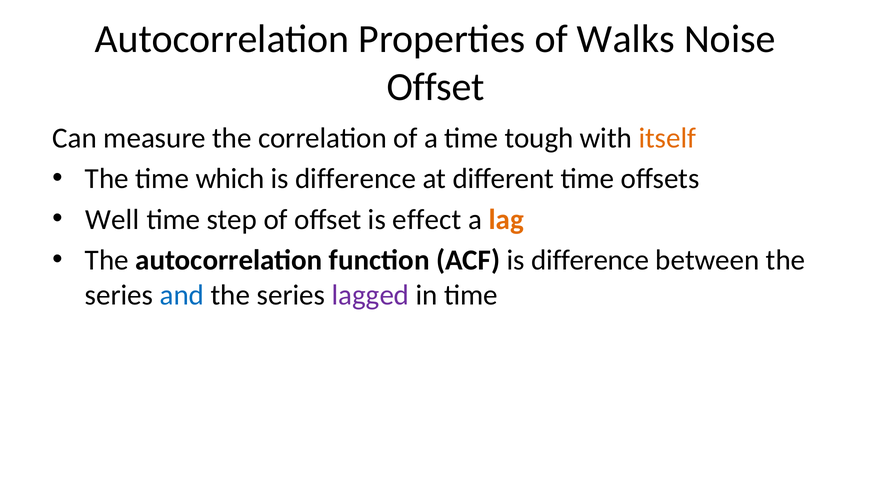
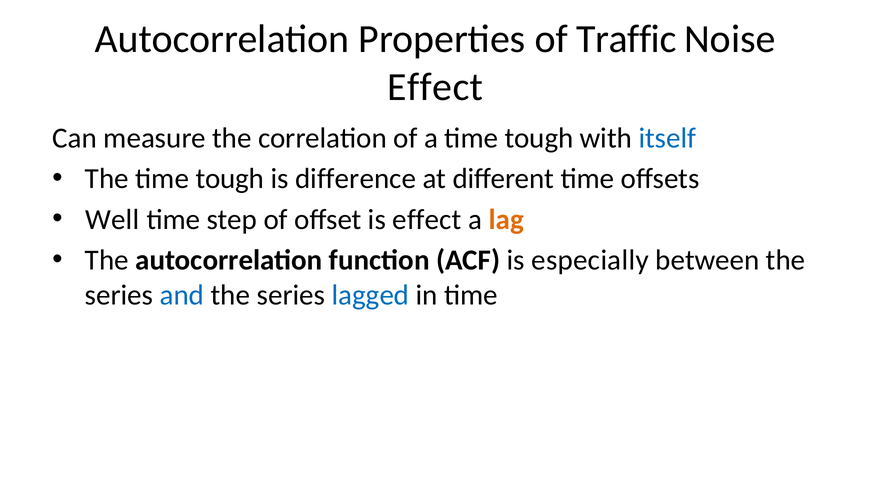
Walks: Walks -> Traffic (626, 39)
Offset: Offset -> Effect (435, 87)
itself colour: orange -> blue (667, 138)
The time which: which -> tough (230, 179)
ACF is difference: difference -> especially (590, 260)
lagged colour: purple -> blue (370, 295)
